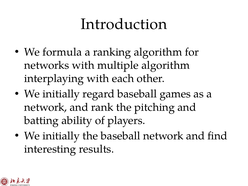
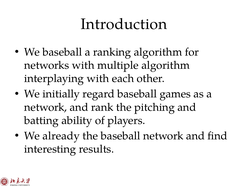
We formula: formula -> baseball (62, 52)
initially: initially -> already (61, 136)
